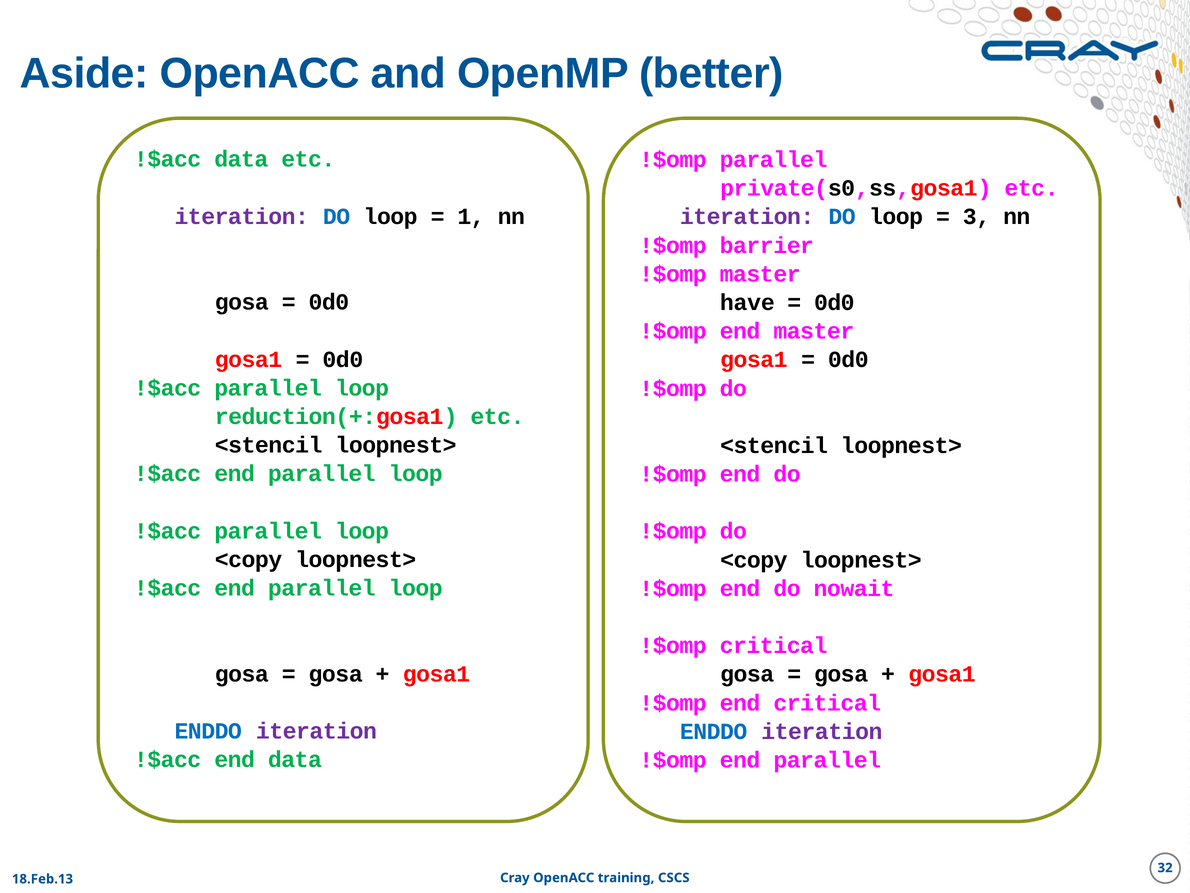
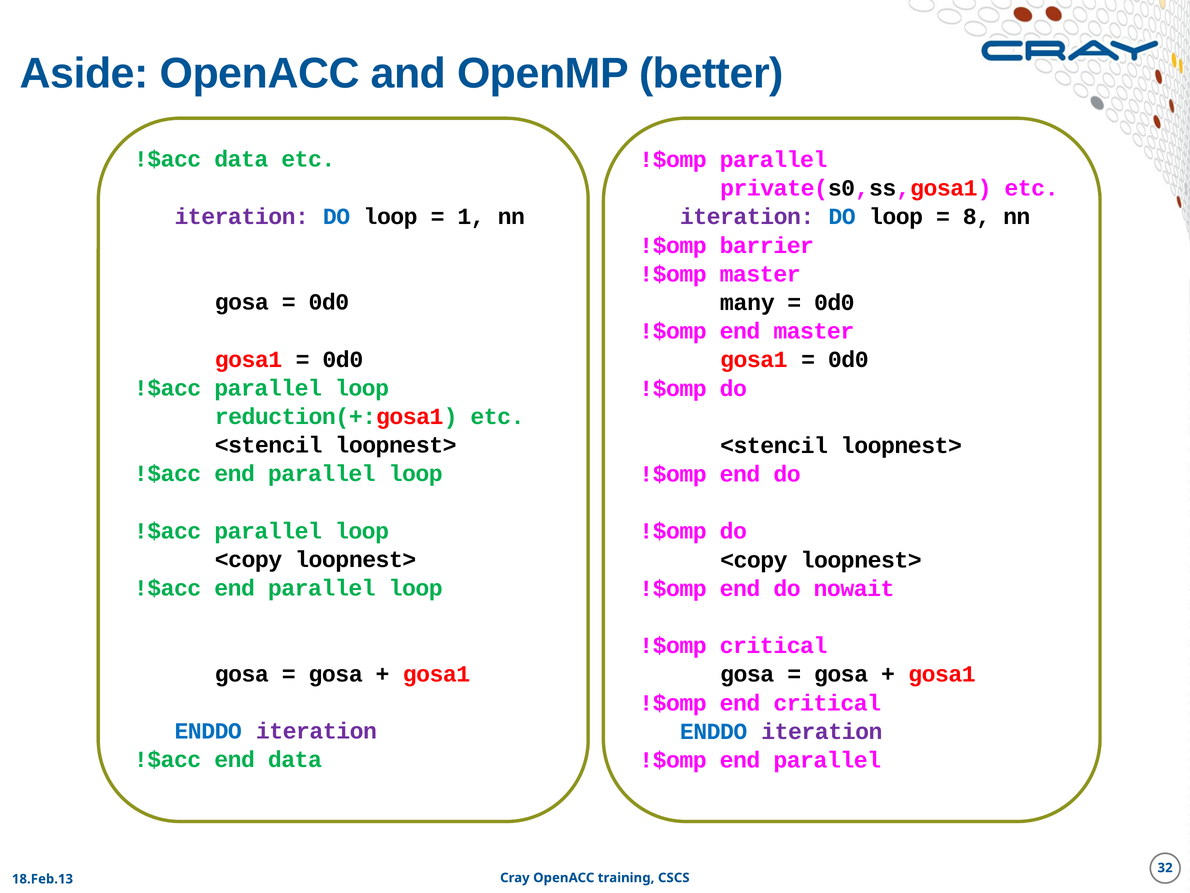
3: 3 -> 8 (977, 217)
have: have -> many (747, 302)
